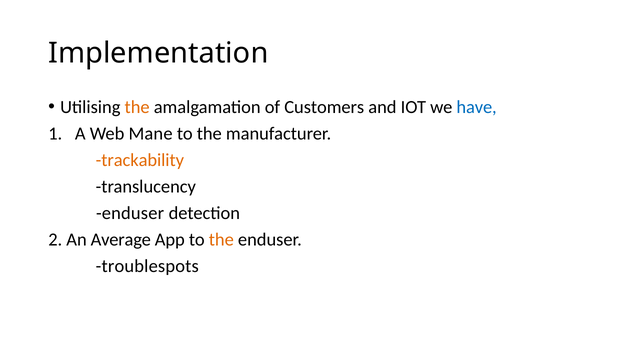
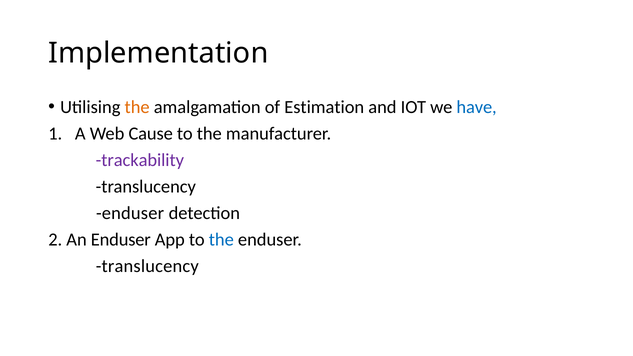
Customers: Customers -> Estimation (324, 107)
Mane: Mane -> Cause (151, 134)
trackability colour: orange -> purple (140, 160)
An Average: Average -> Enduser (121, 240)
the colour: orange -> blue (221, 240)
troublespots: troublespots -> translucency (147, 266)
